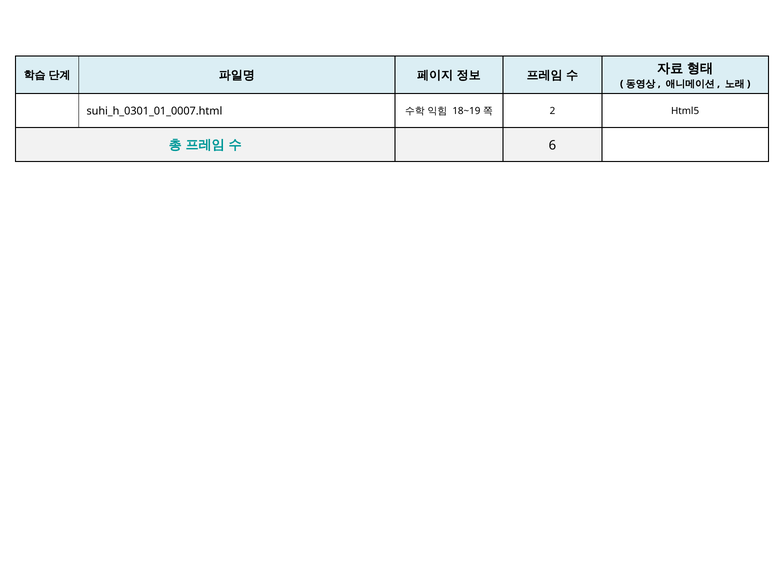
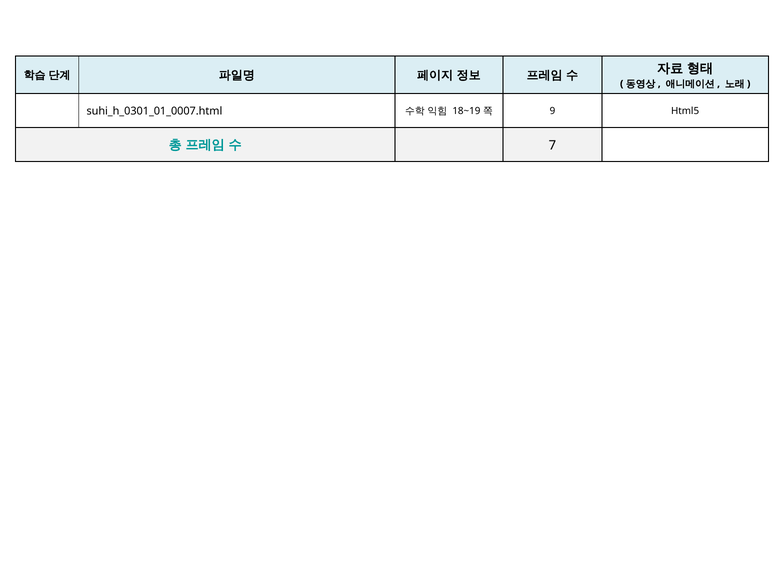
2: 2 -> 9 (552, 111)
6: 6 -> 7 (552, 145)
